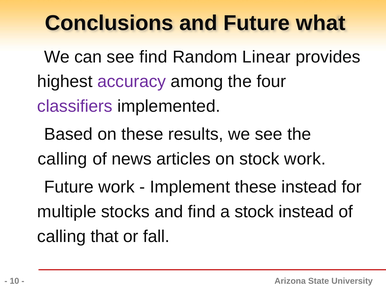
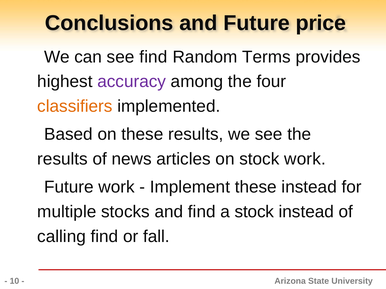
what: what -> price (321, 23)
Linear: Linear -> Terms (267, 57)
classifiers colour: purple -> orange (75, 106)
calling: calling -> results (63, 159)
calling that: that -> find (104, 237)
